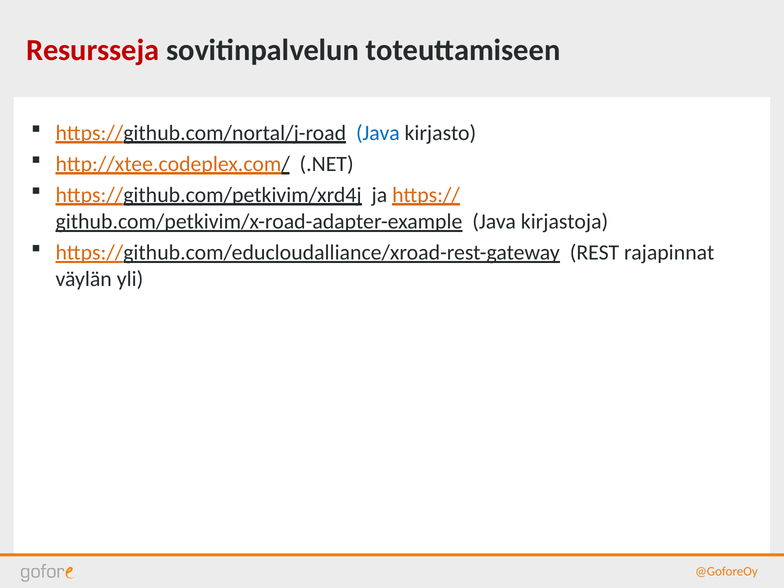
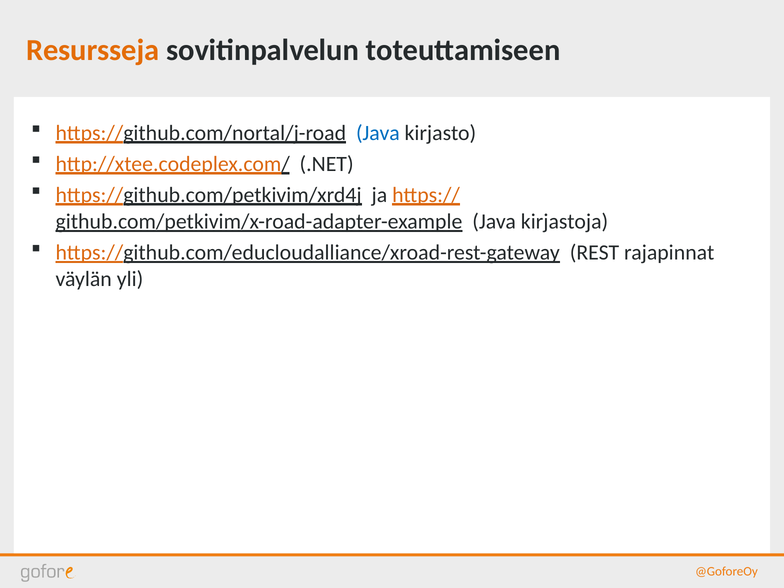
Resursseja colour: red -> orange (93, 50)
